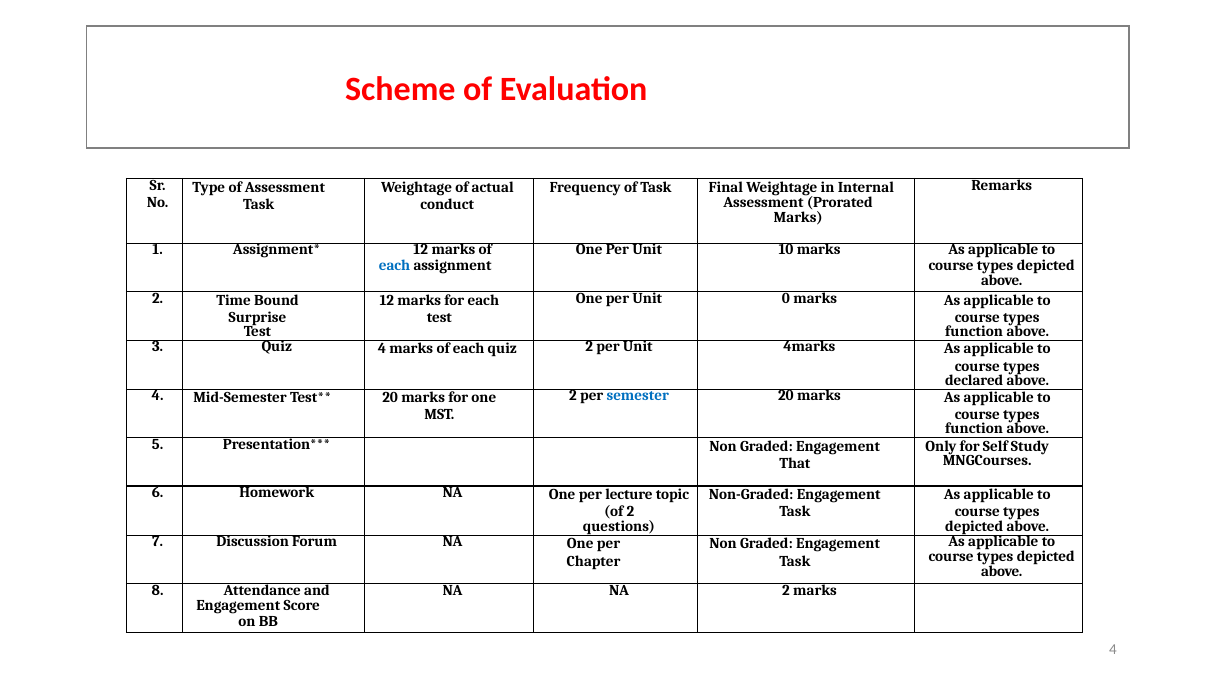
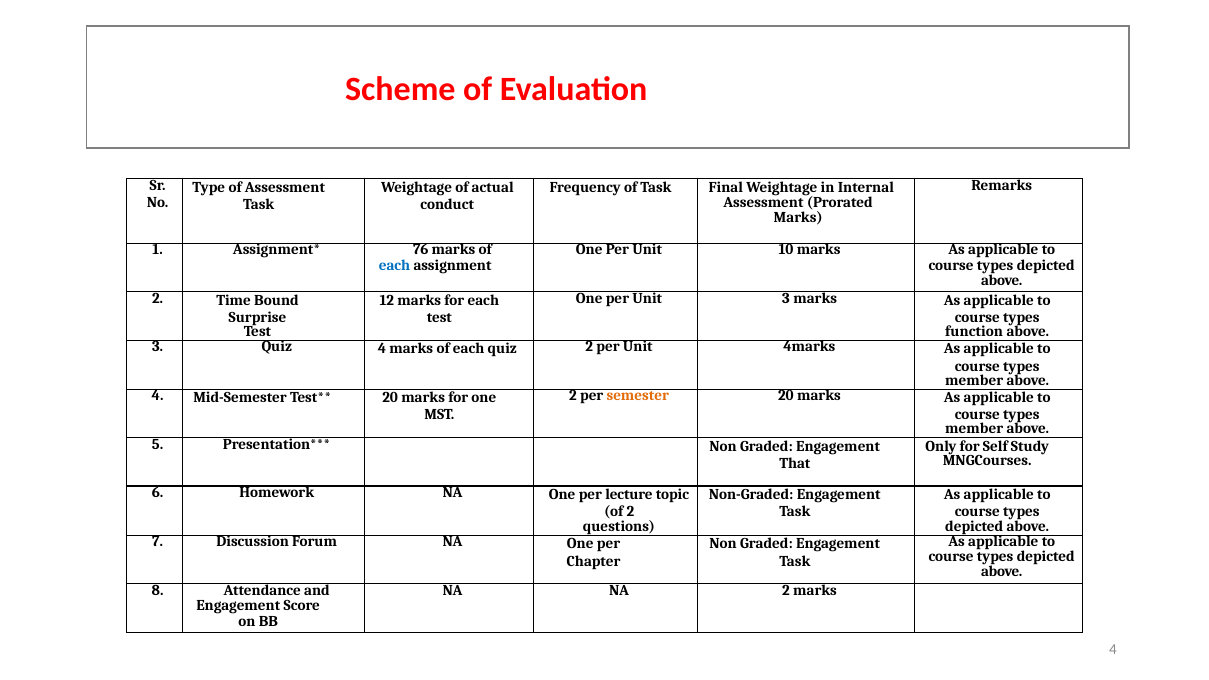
12: 12 -> 76 (421, 250)
Unit 0: 0 -> 3 (786, 298)
declared: declared -> member (974, 380)
semester colour: blue -> orange (638, 396)
function: function -> member (974, 429)
